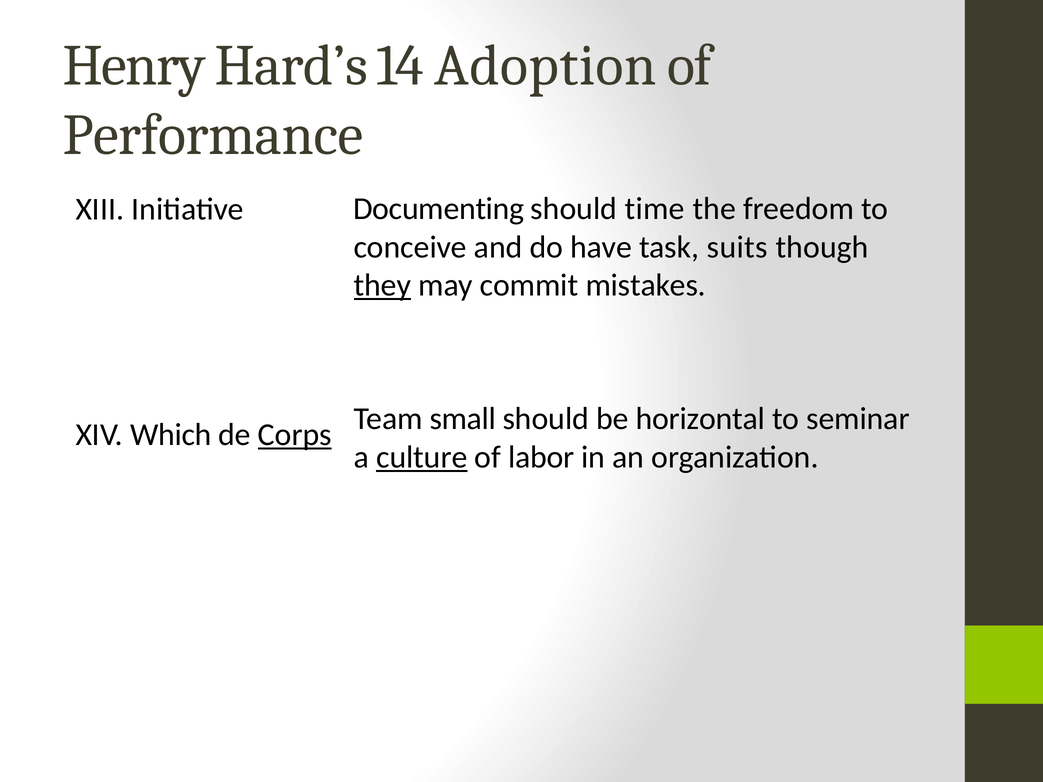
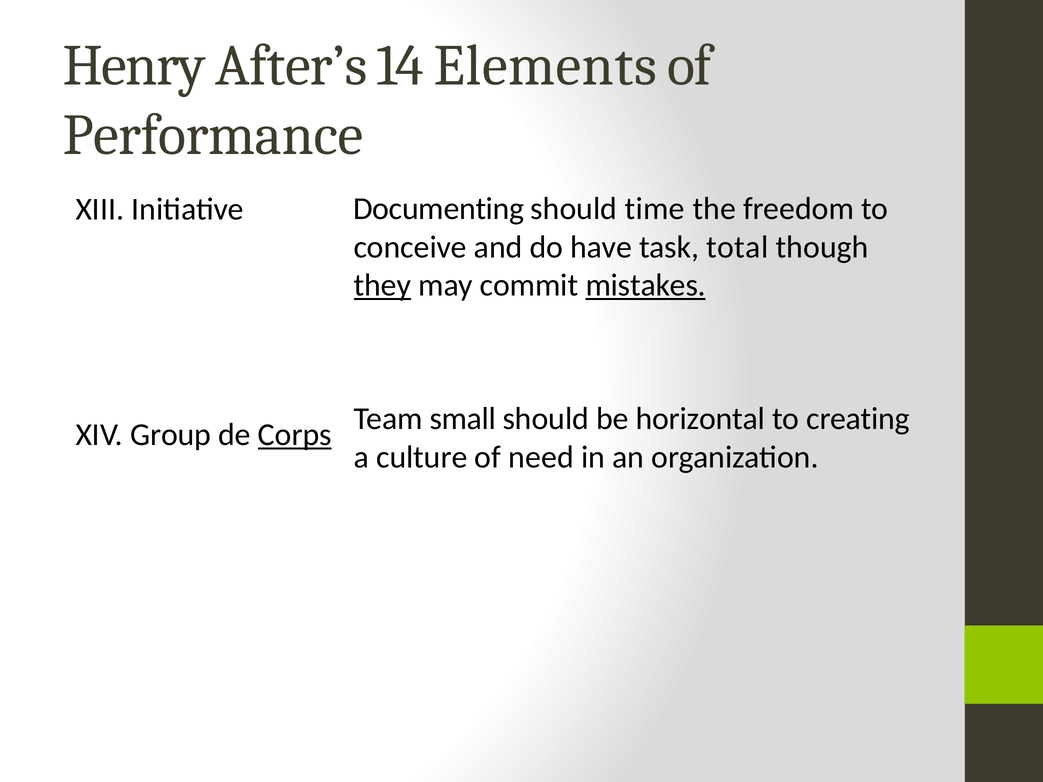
Hard’s: Hard’s -> After’s (291, 66)
Adoption: Adoption -> Elements (545, 66)
suits: suits -> total (737, 247)
mistakes underline: none -> present (646, 285)
seminar: seminar -> creating (858, 419)
Which: Which -> Group (171, 435)
culture underline: present -> none (422, 457)
labor: labor -> need (541, 457)
